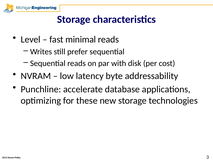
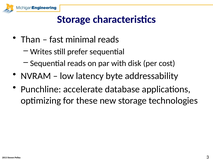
Level: Level -> Than (31, 39)
